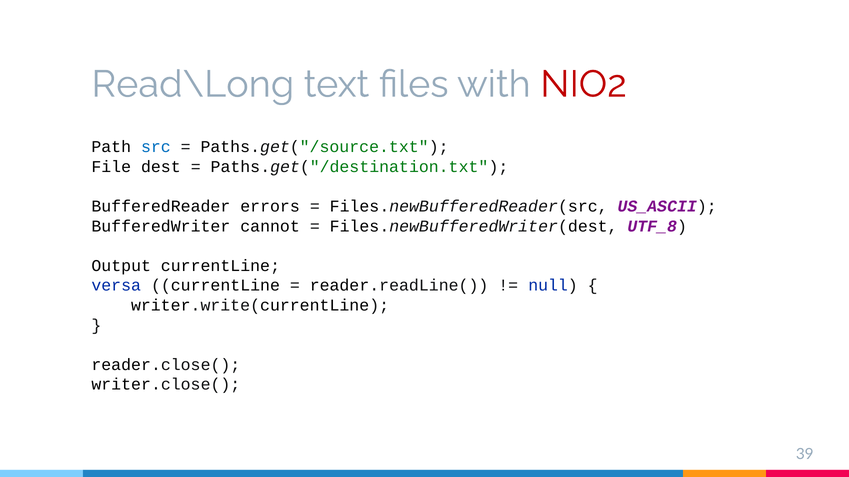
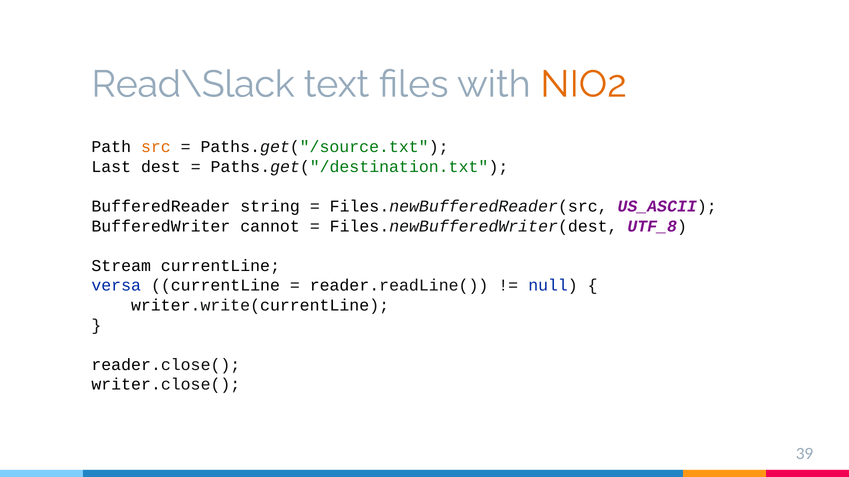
Read\Long: Read\Long -> Read\Slack (193, 84)
NIO2 colour: red -> orange (584, 84)
src colour: blue -> orange (156, 147)
File: File -> Last (111, 167)
errors: errors -> string (270, 207)
Output: Output -> Stream (121, 266)
